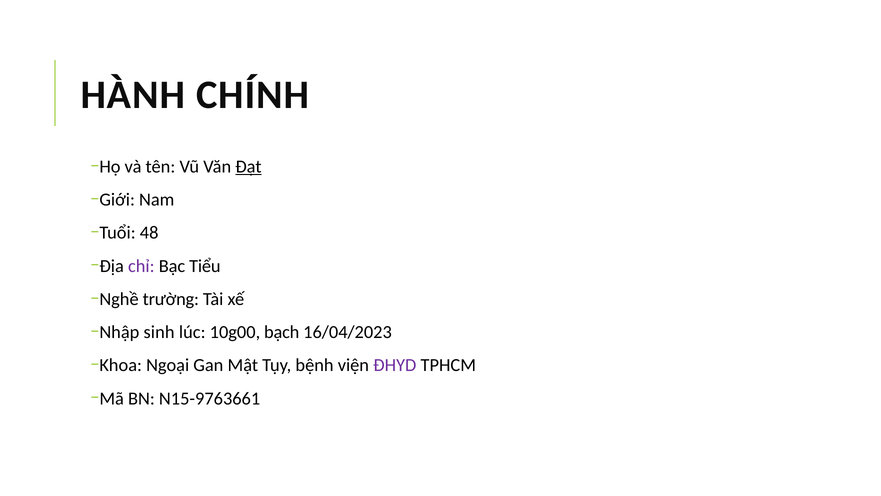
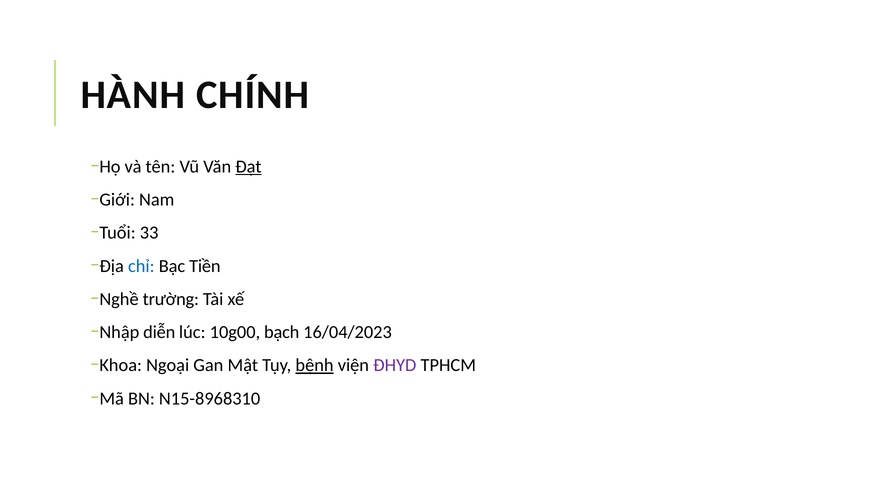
48: 48 -> 33 (149, 233)
chỉ colour: purple -> blue (141, 266)
Tiểu: Tiểu -> Tiền (205, 266)
sinh: sinh -> diễn (159, 332)
bệnh underline: none -> present (315, 365)
N15-9763661: N15-9763661 -> N15-8968310 (210, 398)
